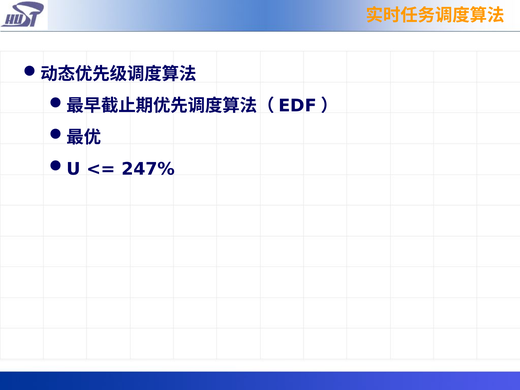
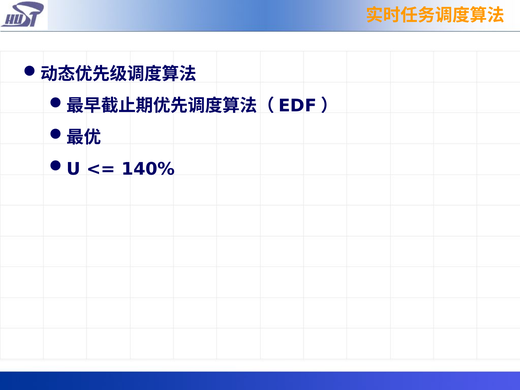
247%: 247% -> 140% (148, 169)
